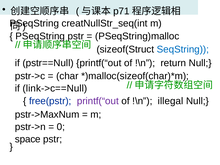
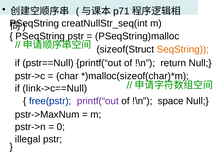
SeqString colour: blue -> orange (183, 49)
illegal: illegal -> space (171, 101)
space: space -> illegal (28, 139)
